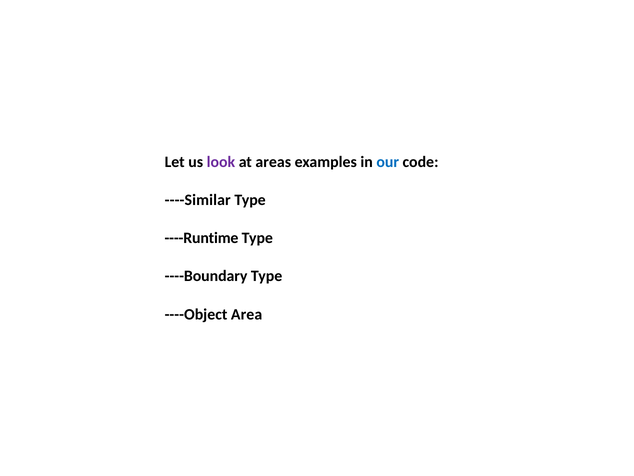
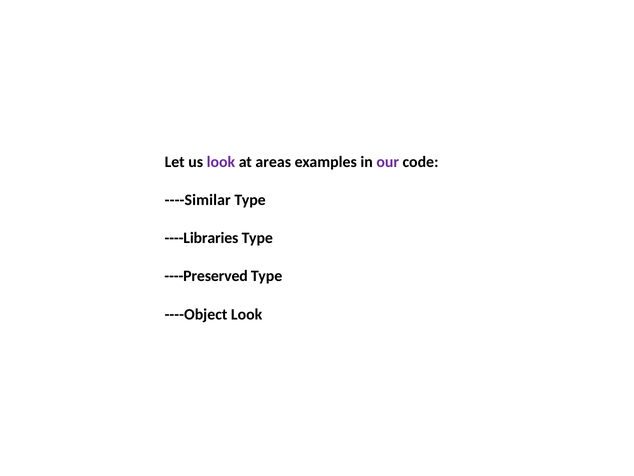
our colour: blue -> purple (388, 162)
----Runtime: ----Runtime -> ----Libraries (201, 238)
----Boundary: ----Boundary -> ----Preserved (206, 276)
----Object Area: Area -> Look (247, 314)
